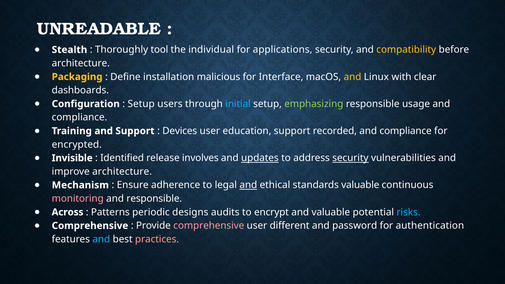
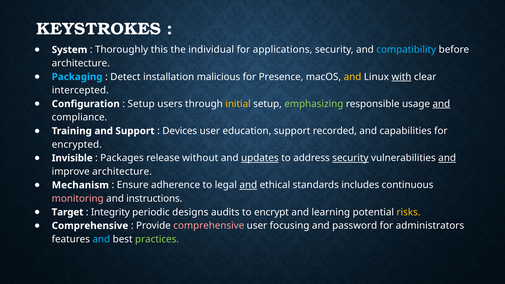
UNREADABLE: UNREADABLE -> KEYSTROKES (99, 29)
Stealth: Stealth -> System (70, 50)
tool: tool -> this (159, 50)
compatibility colour: yellow -> light blue (406, 50)
Packaging colour: yellow -> light blue (77, 77)
Define: Define -> Detect (125, 77)
Interface: Interface -> Presence (281, 77)
with underline: none -> present (401, 77)
dashboards: dashboards -> intercepted (80, 90)
initial colour: light blue -> yellow (238, 104)
and underline: none -> present (441, 104)
compliance: compliance -> capabilities (406, 131)
Identified: Identified -> Packages (122, 158)
involves: involves -> without (200, 158)
and underline: none -> present (447, 158)
standards valuable: valuable -> includes (360, 185)
and responsible: responsible -> instructions (154, 199)
Across: Across -> Target (68, 212)
Patterns: Patterns -> Integrity (110, 212)
and valuable: valuable -> learning (331, 212)
risks colour: light blue -> yellow (409, 212)
different: different -> focusing (290, 226)
authentication: authentication -> administrators (430, 226)
practices colour: pink -> light green (157, 239)
